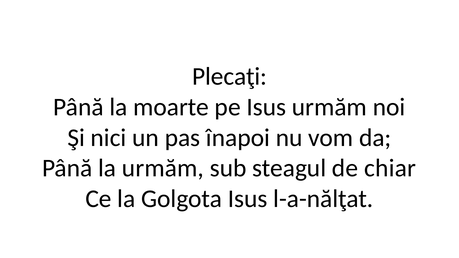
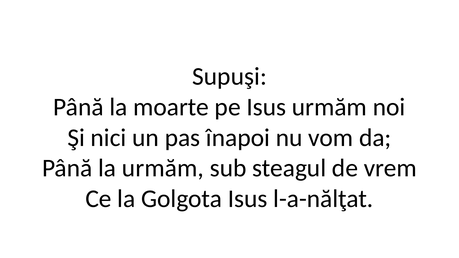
Plecaţi: Plecaţi -> Supuşi (229, 77)
chiar: chiar -> vrem (390, 168)
